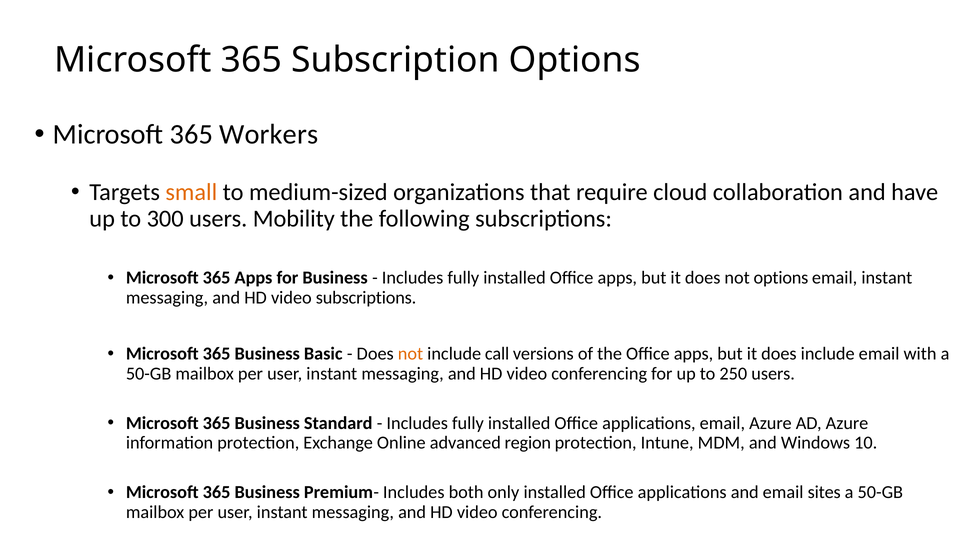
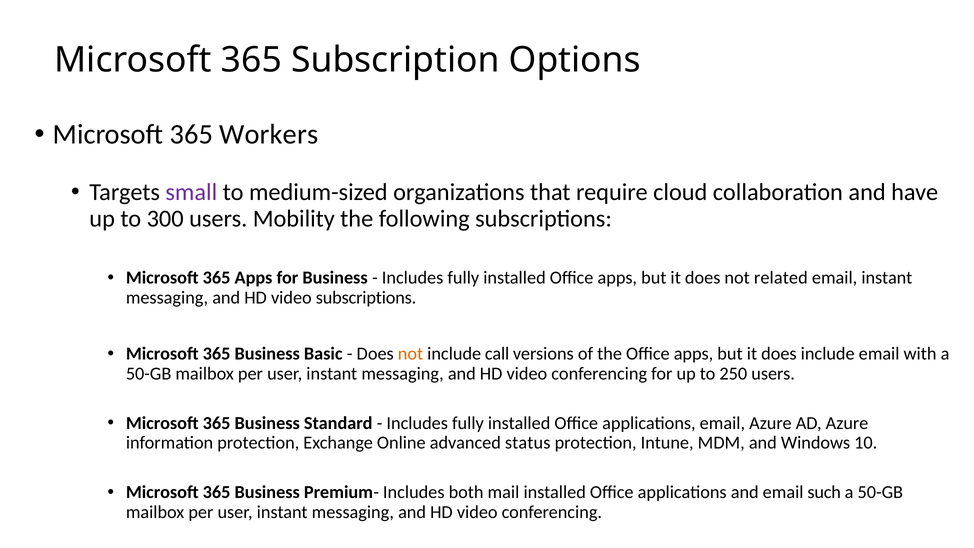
small colour: orange -> purple (191, 192)
not options: options -> related (781, 278)
region: region -> status (528, 443)
only: only -> mail (503, 492)
sites: sites -> such (824, 492)
